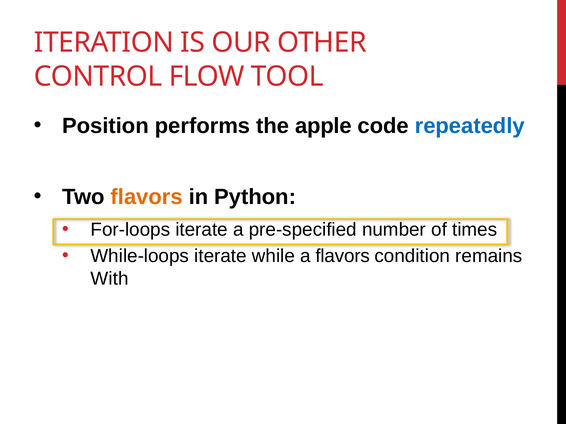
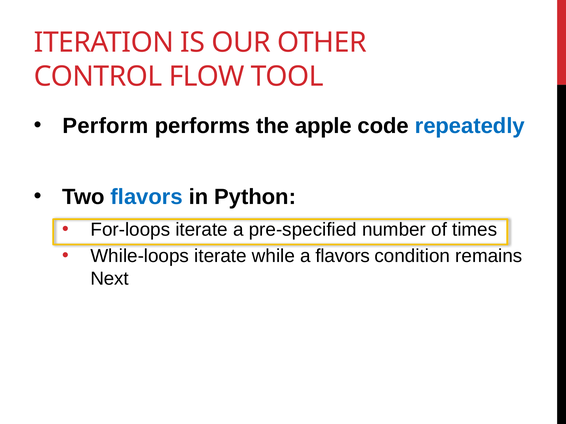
Position: Position -> Perform (105, 126)
flavors colour: orange -> blue (147, 197)
With: With -> Next (110, 279)
